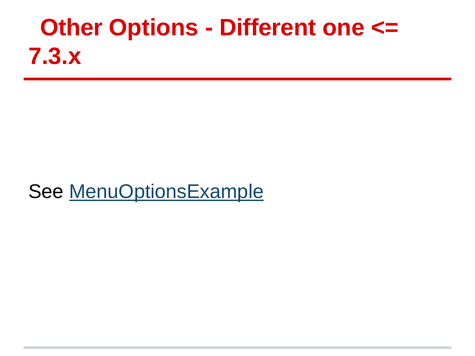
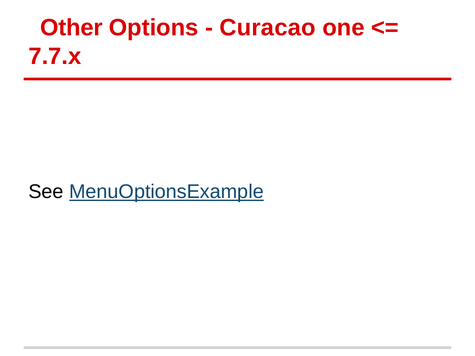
Different: Different -> Curacao (268, 28)
7.3.x: 7.3.x -> 7.7.x (55, 56)
